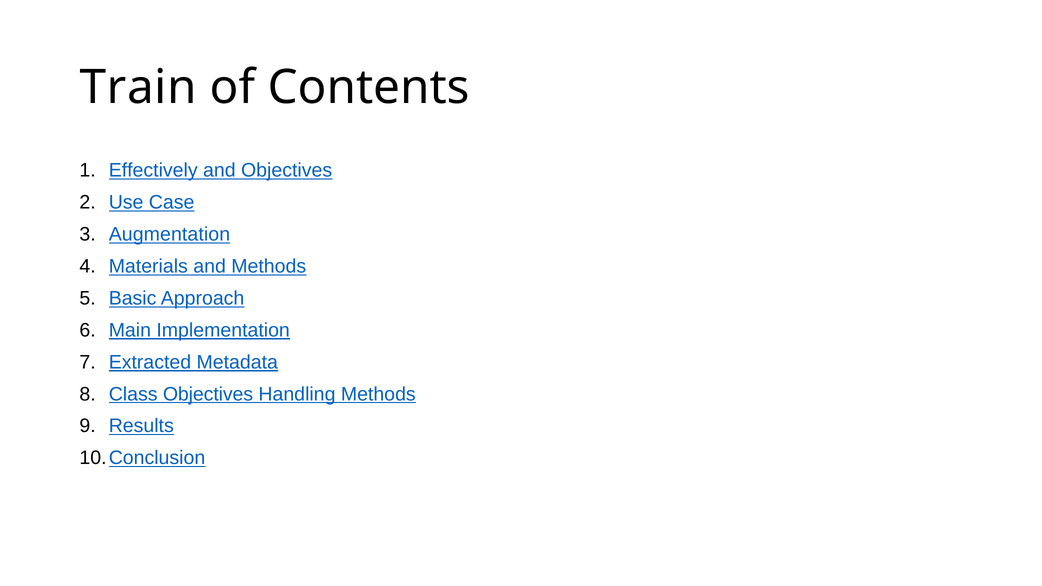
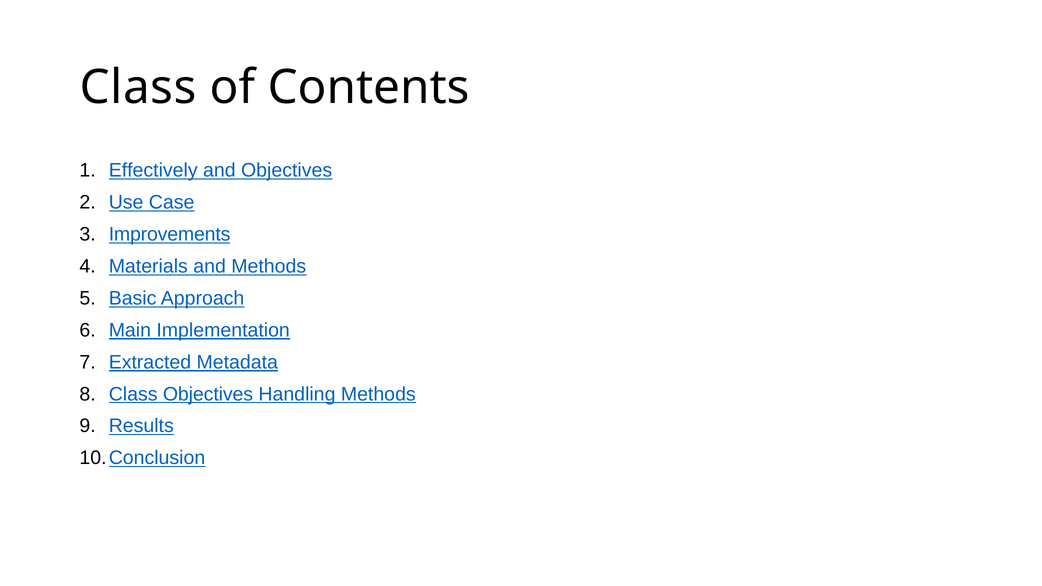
Train: Train -> Class (138, 88)
Augmentation: Augmentation -> Improvements (170, 234)
